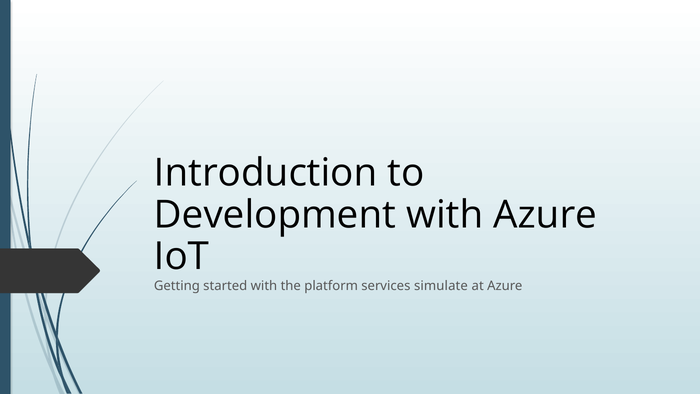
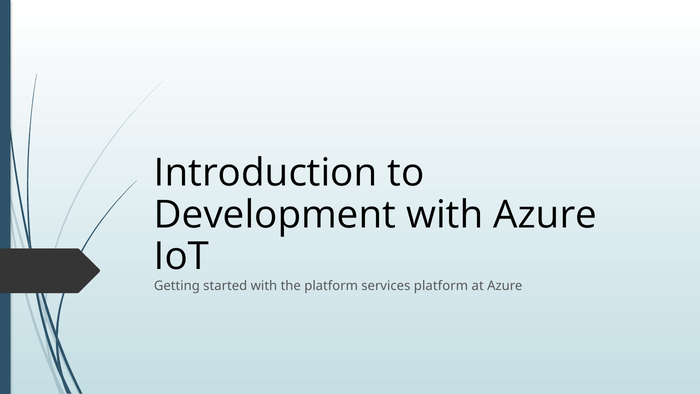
services simulate: simulate -> platform (441, 286)
